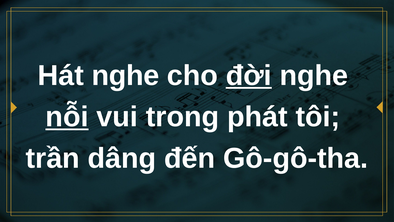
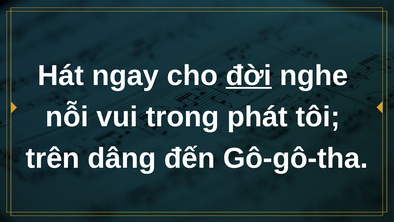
Hát nghe: nghe -> ngay (125, 75)
nỗi underline: present -> none (67, 117)
trần: trần -> trên (53, 158)
